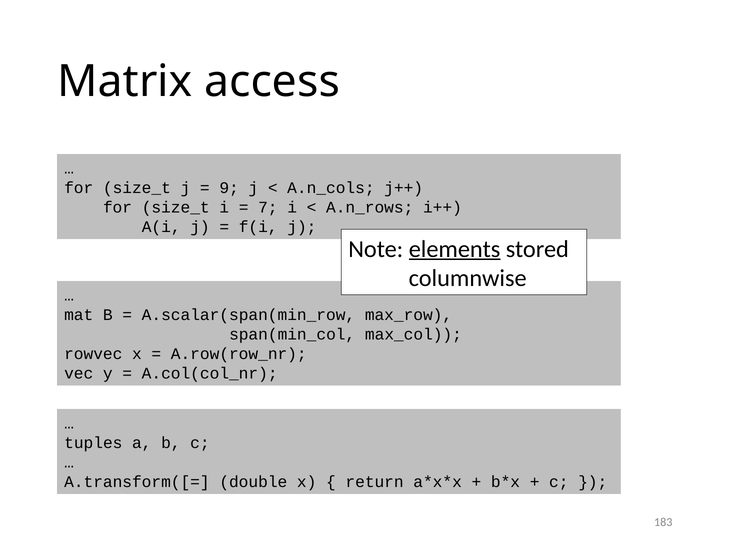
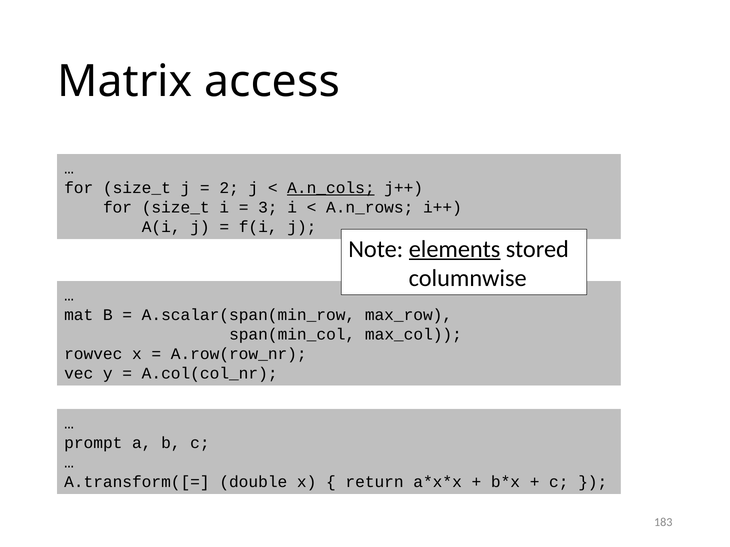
9: 9 -> 2 (229, 188)
A.n_cols underline: none -> present (331, 188)
7: 7 -> 3 (268, 208)
tuples: tuples -> prompt (93, 443)
